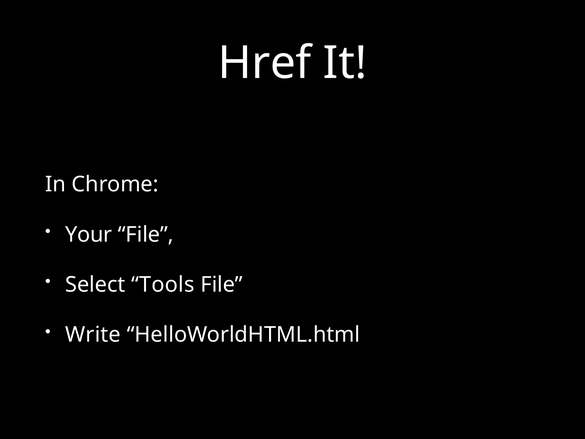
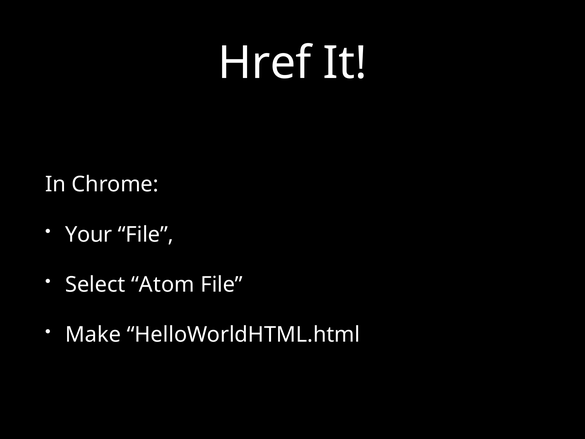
Tools: Tools -> Atom (163, 284)
Write: Write -> Make (93, 335)
